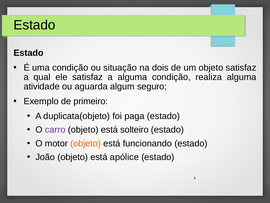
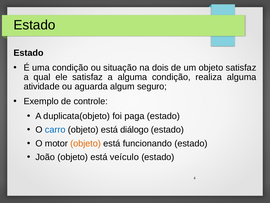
primeiro: primeiro -> controle (91, 101)
carro colour: purple -> blue (55, 129)
solteiro: solteiro -> diálogo (134, 129)
apólice: apólice -> veículo (124, 157)
